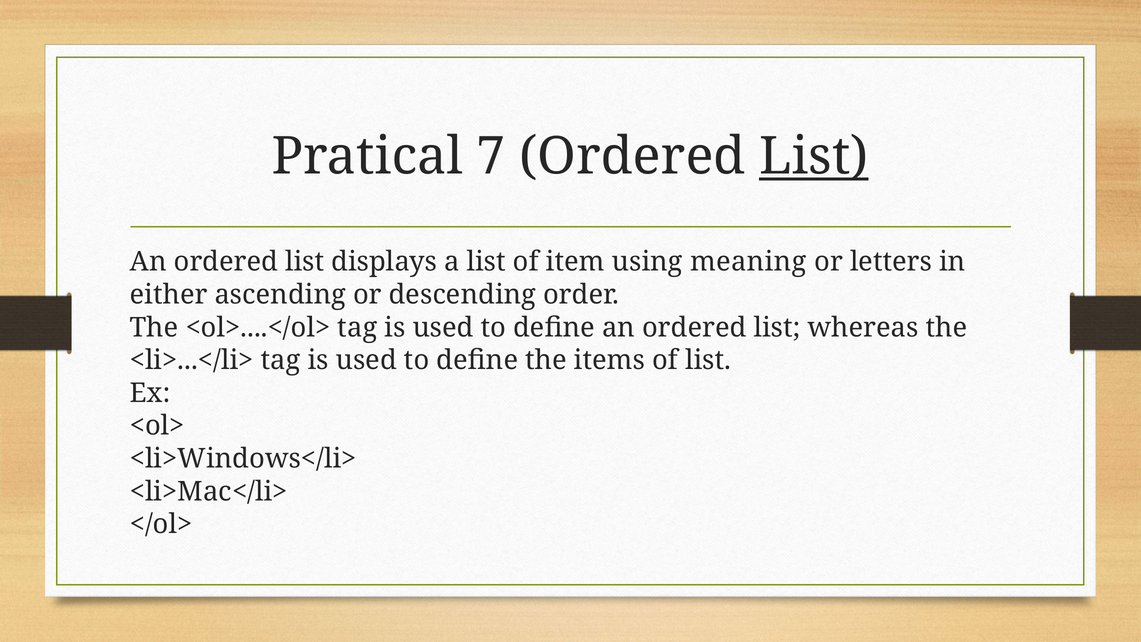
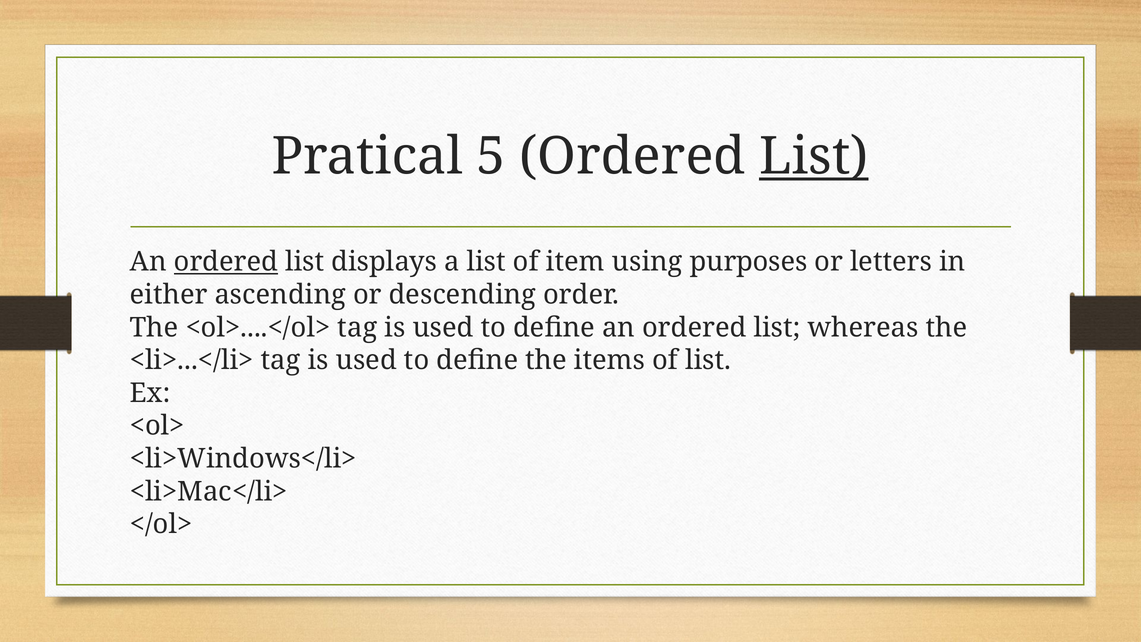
7: 7 -> 5 (491, 157)
ordered underline: none -> present (226, 262)
meaning: meaning -> purposes (749, 262)
